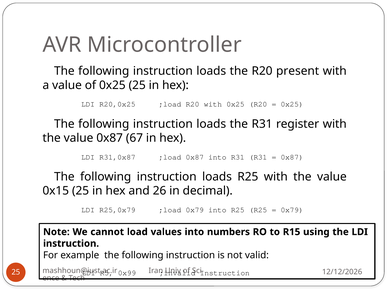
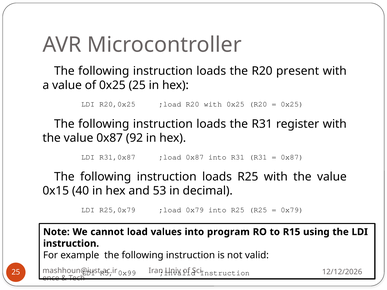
67: 67 -> 92 (134, 138)
0x15 25: 25 -> 40 (81, 191)
26: 26 -> 53 (160, 191)
numbers: numbers -> program (228, 232)
